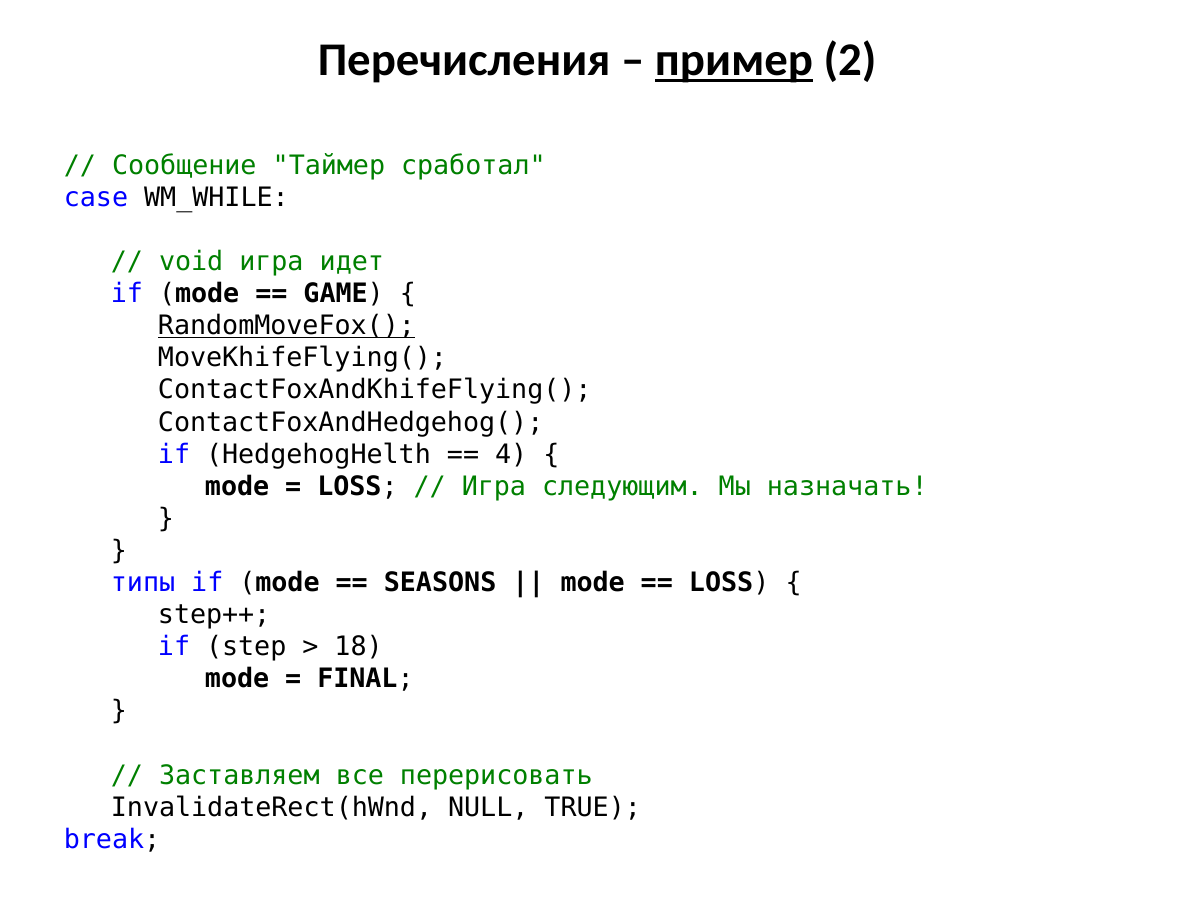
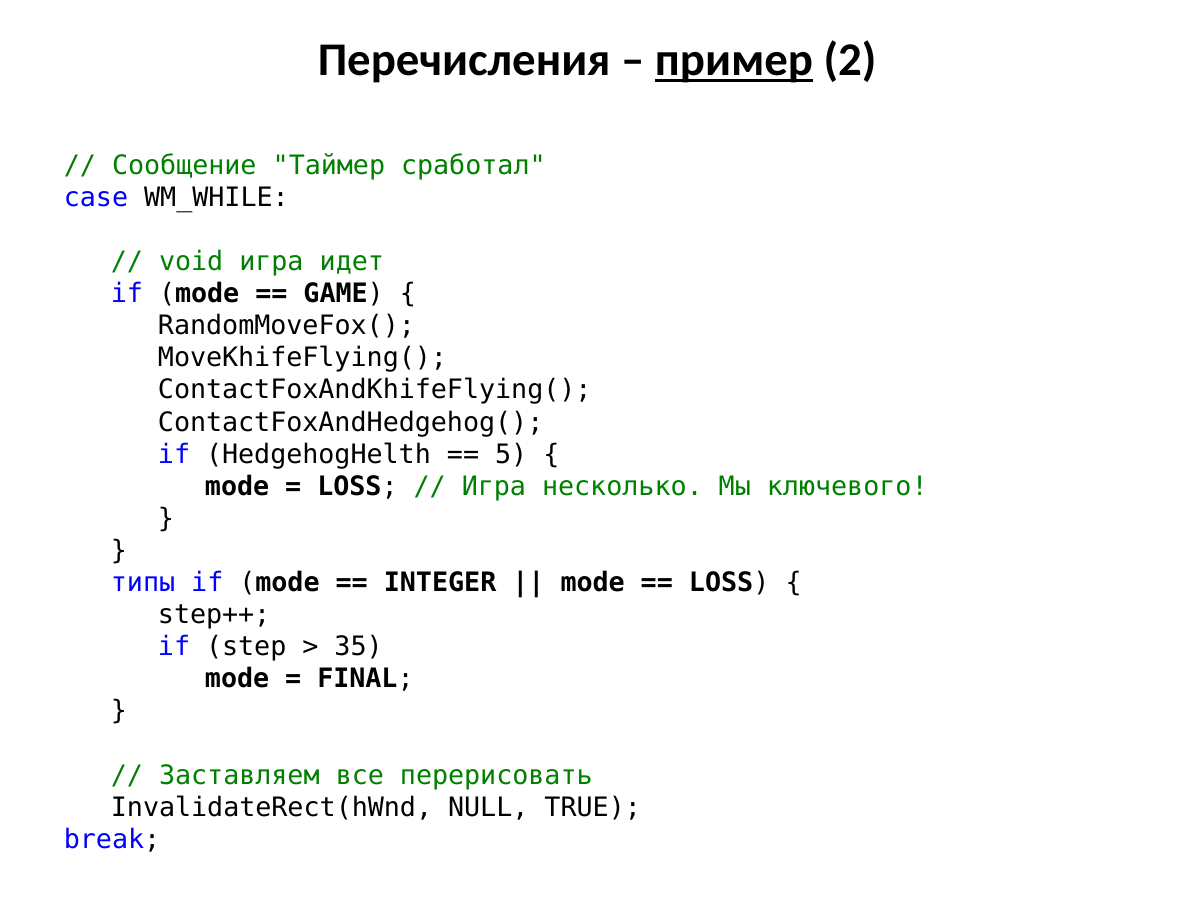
RandomMoveFox( underline: present -> none (286, 326)
4: 4 -> 5 (511, 454)
следующим: следующим -> несколько (622, 486)
назначать: назначать -> ключевого (847, 486)
SEASONS: SEASONS -> INTEGER (440, 583)
18: 18 -> 35 (359, 647)
